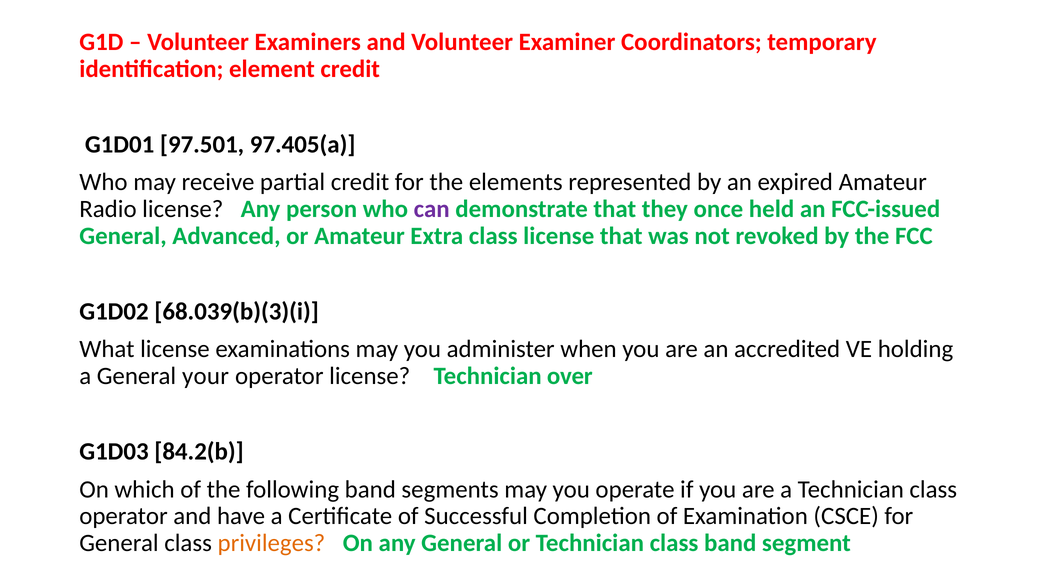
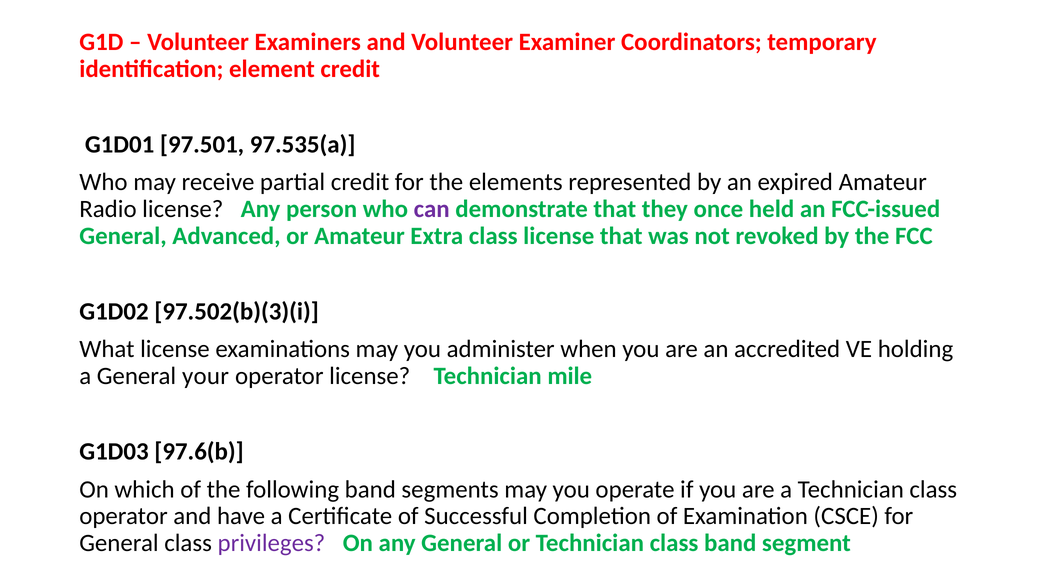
97.405(a: 97.405(a -> 97.535(a (303, 144)
68.039(b)(3)(i: 68.039(b)(3)(i -> 97.502(b)(3)(i (237, 311)
over: over -> mile (570, 376)
84.2(b: 84.2(b -> 97.6(b (199, 452)
privileges colour: orange -> purple (271, 543)
